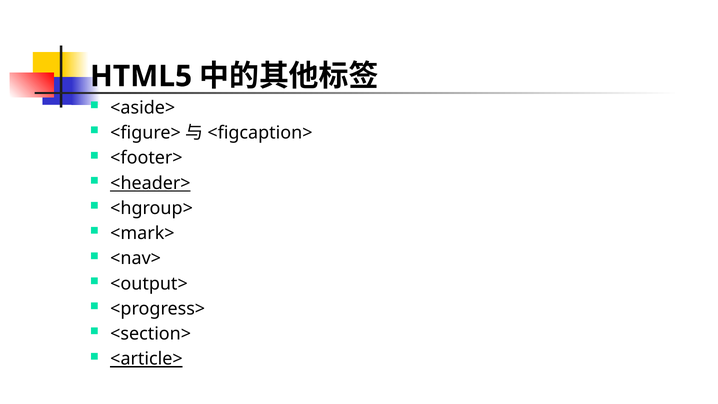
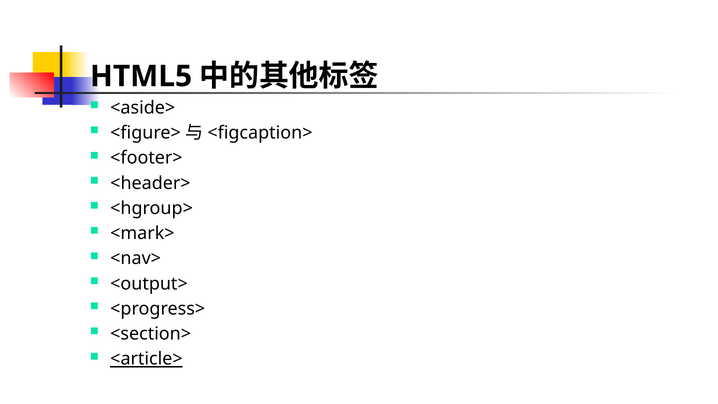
<header> underline: present -> none (150, 183)
